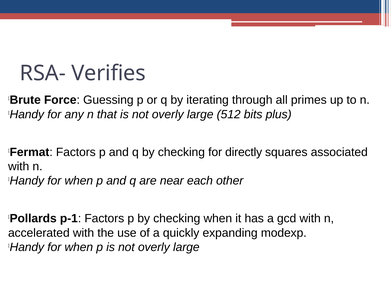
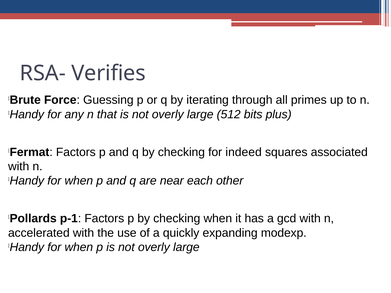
directly: directly -> indeed (244, 152)
